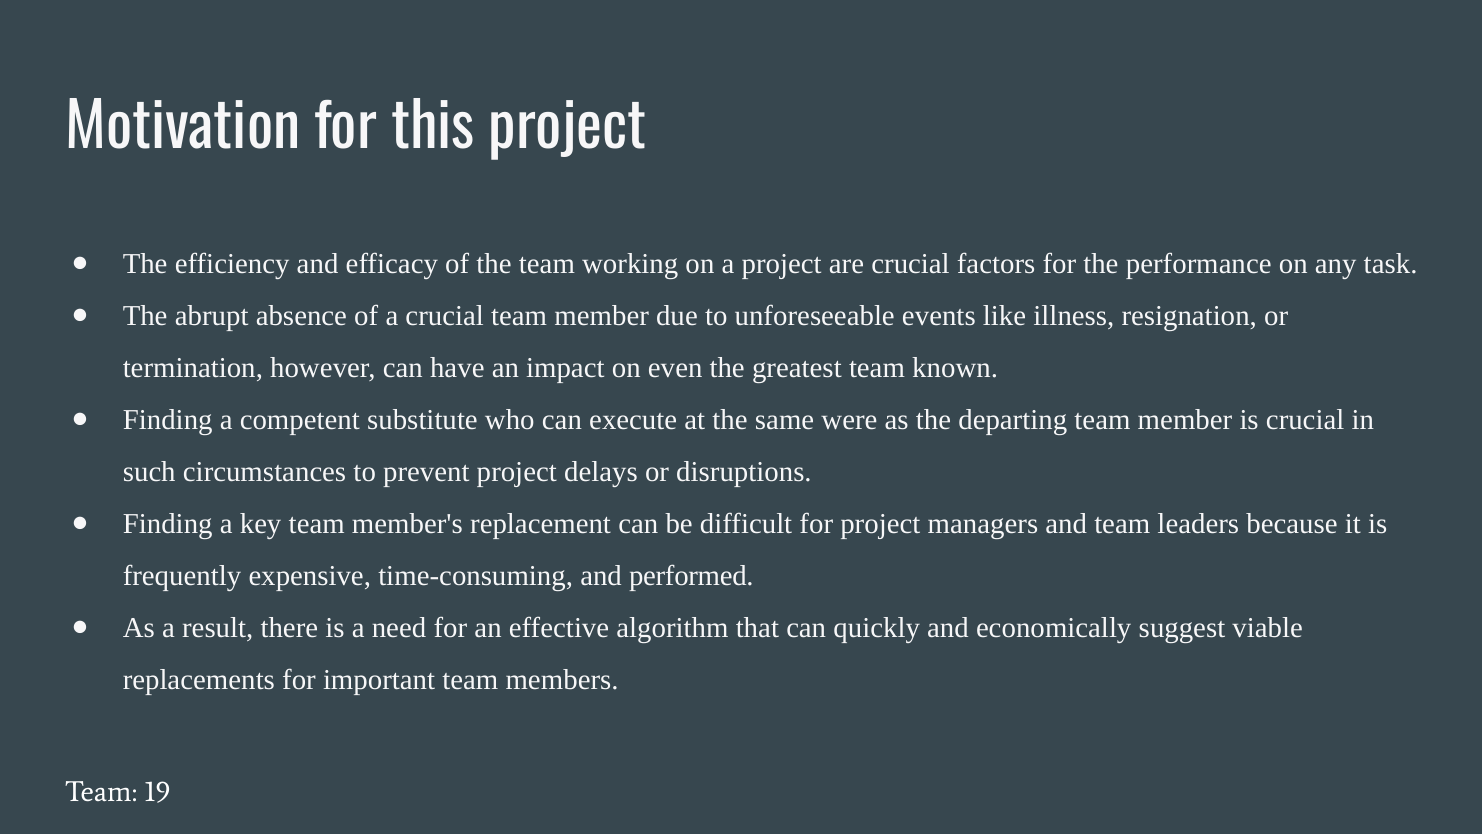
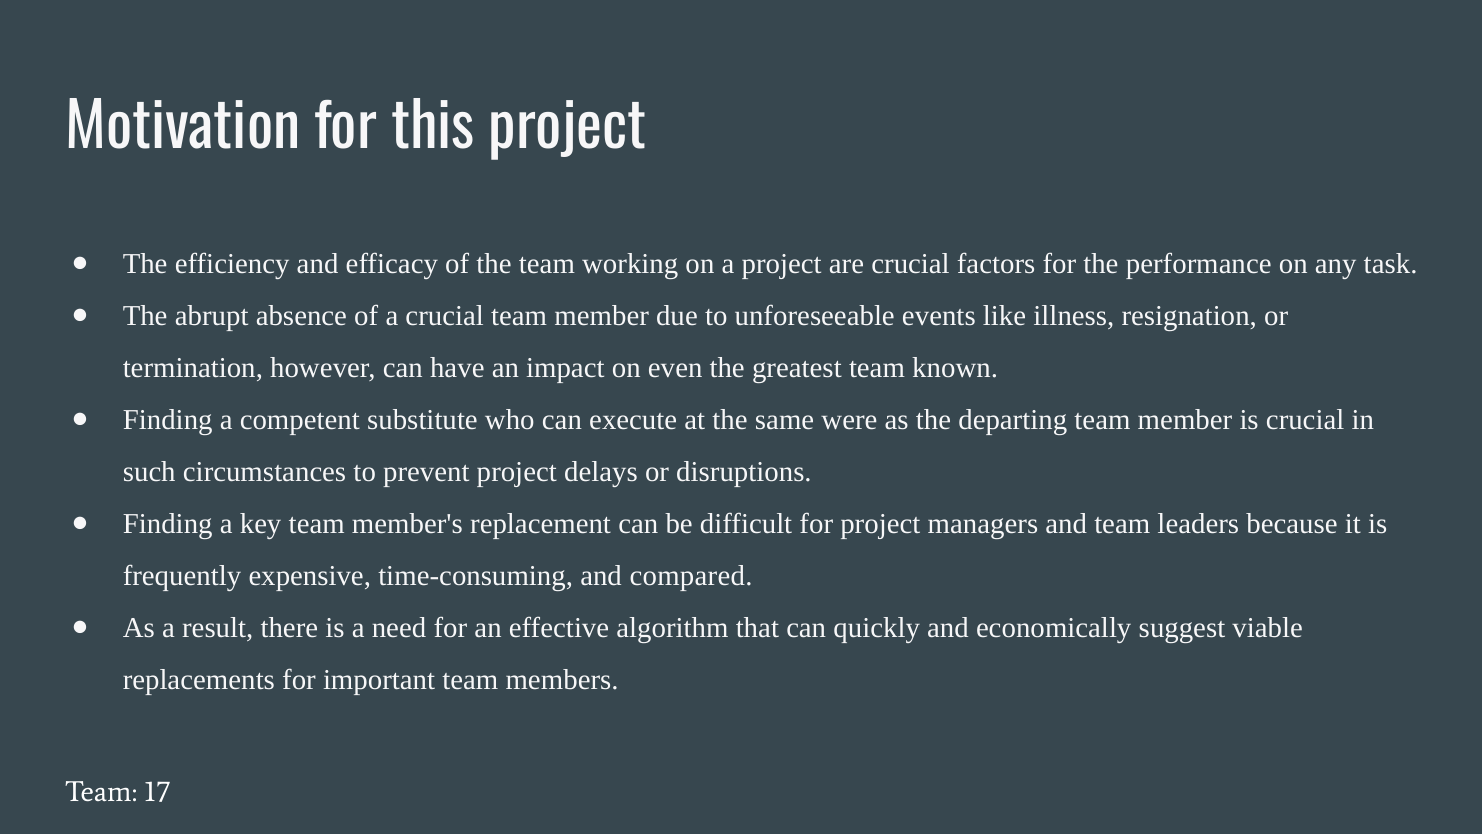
performed: performed -> compared (691, 575)
19: 19 -> 17 (157, 791)
